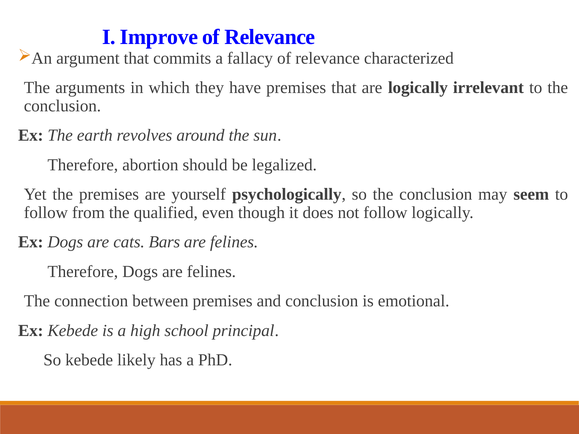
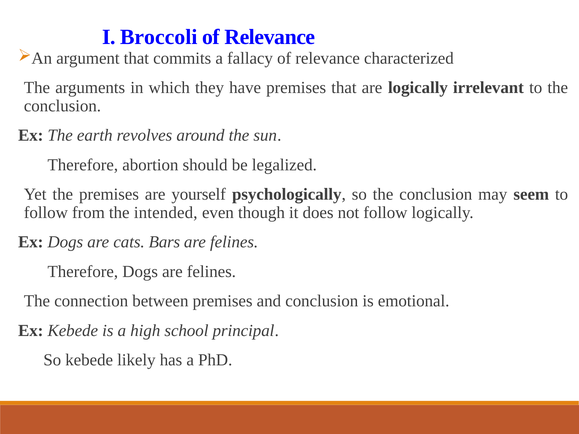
Improve: Improve -> Broccoli (159, 37)
qualified: qualified -> intended (166, 213)
